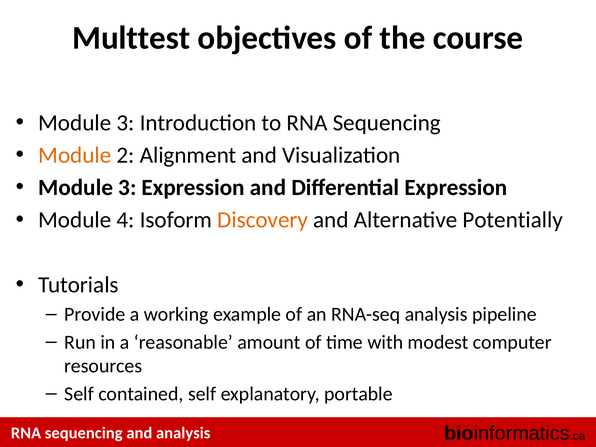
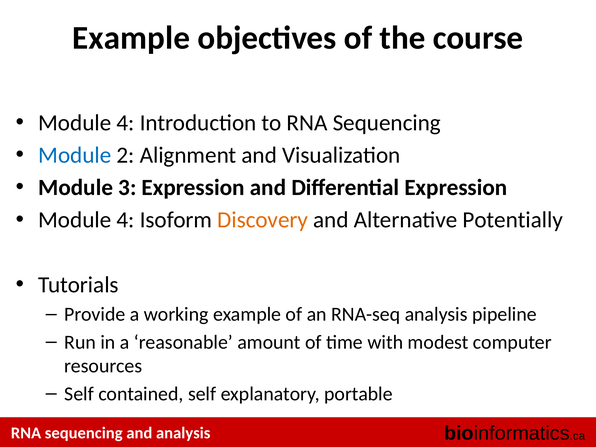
Multtest: Multtest -> Example (131, 38)
3: 3 -> 4 (125, 123)
Module colour: orange -> blue (75, 155)
